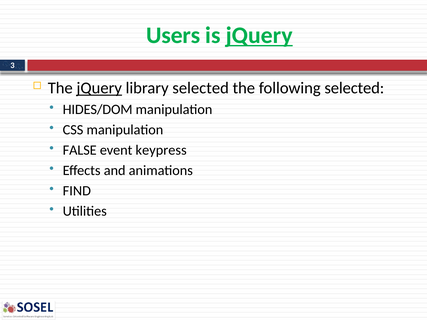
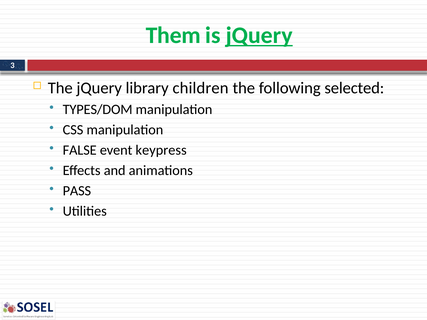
Users: Users -> Them (173, 35)
jQuery underline: present -> none (99, 88)
library selected: selected -> children (201, 88)
HIDES/DOM: HIDES/DOM -> TYPES/DOM (98, 110)
FIND: FIND -> PASS (77, 191)
